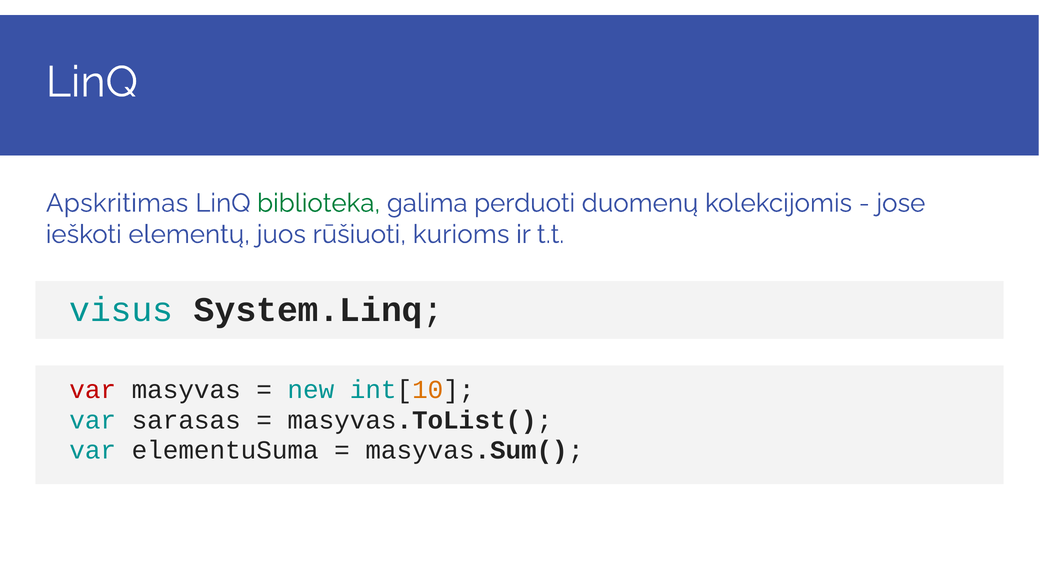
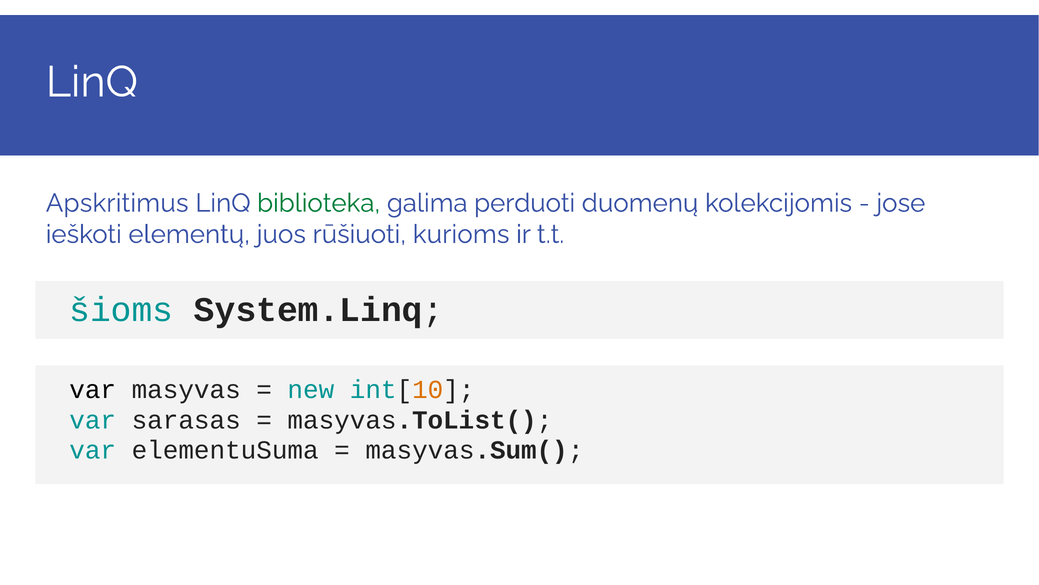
Apskritimas: Apskritimas -> Apskritimus (117, 203)
visus: visus -> šioms (121, 310)
var colour: red -> black (93, 389)
